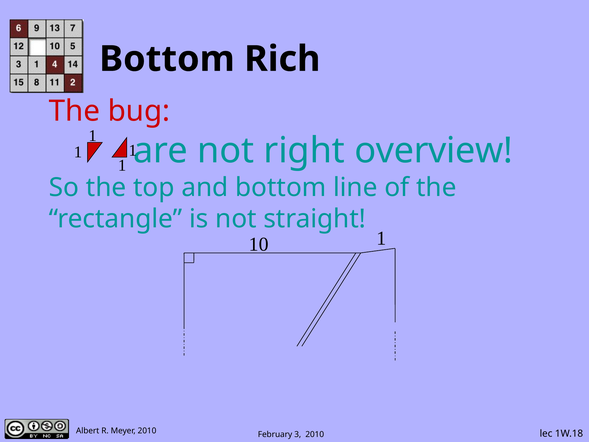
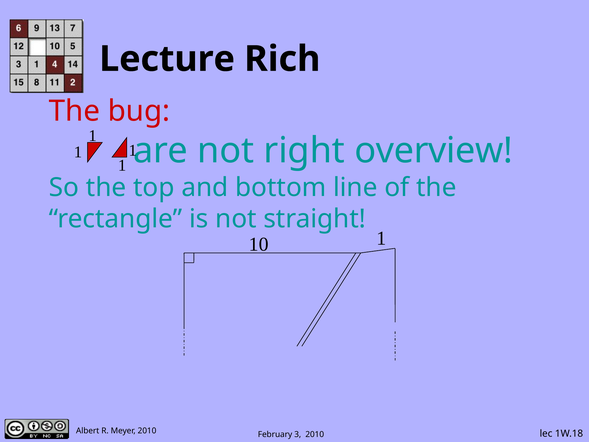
Bottom: Bottom -> Lecture (167, 59)
